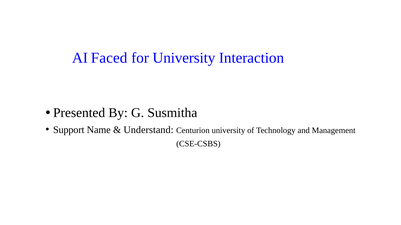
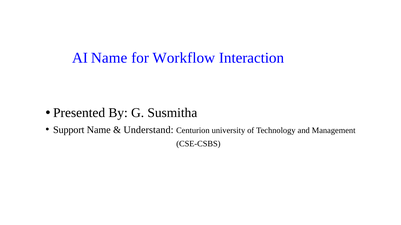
AI Faced: Faced -> Name (109, 58)
for University: University -> Workflow (184, 58)
